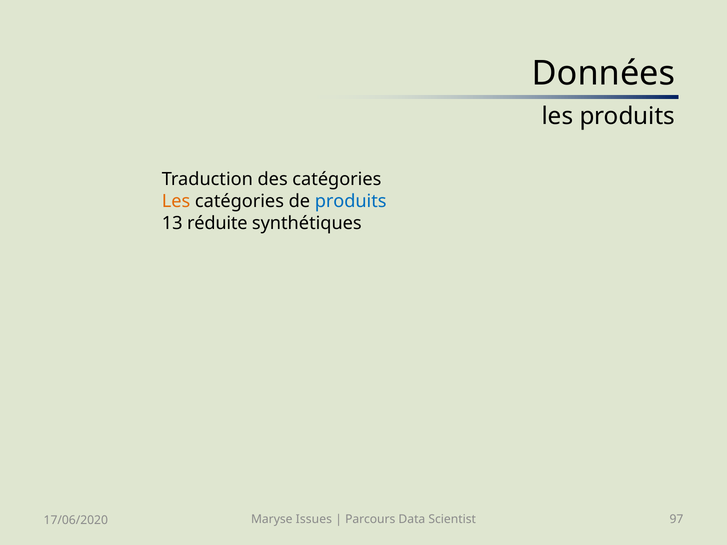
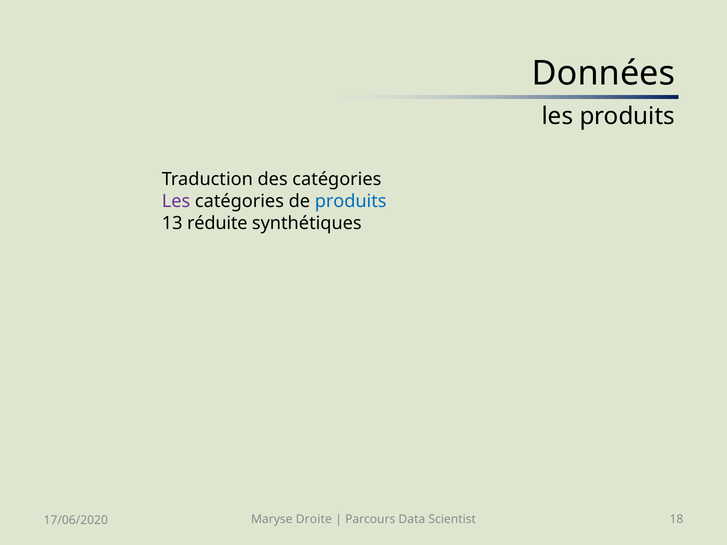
Les colour: orange -> purple (176, 201)
Issues: Issues -> Droite (314, 520)
97: 97 -> 18 (676, 520)
